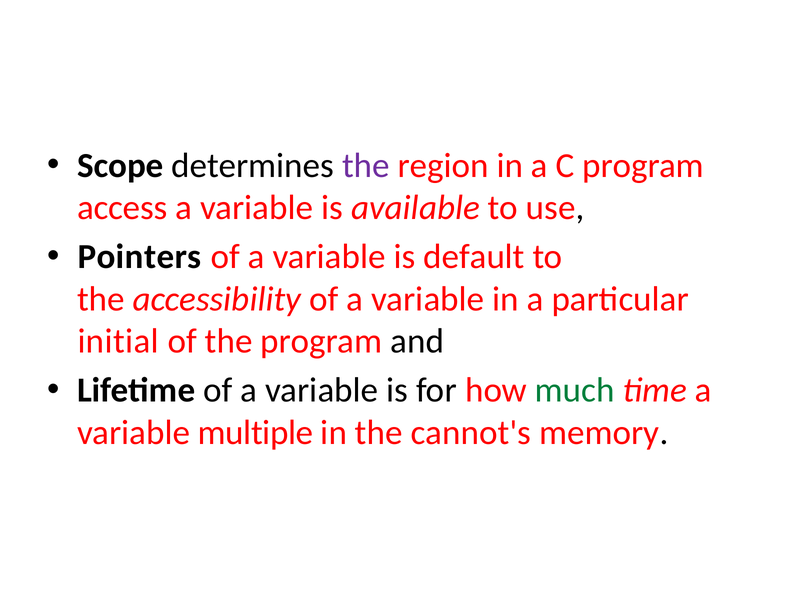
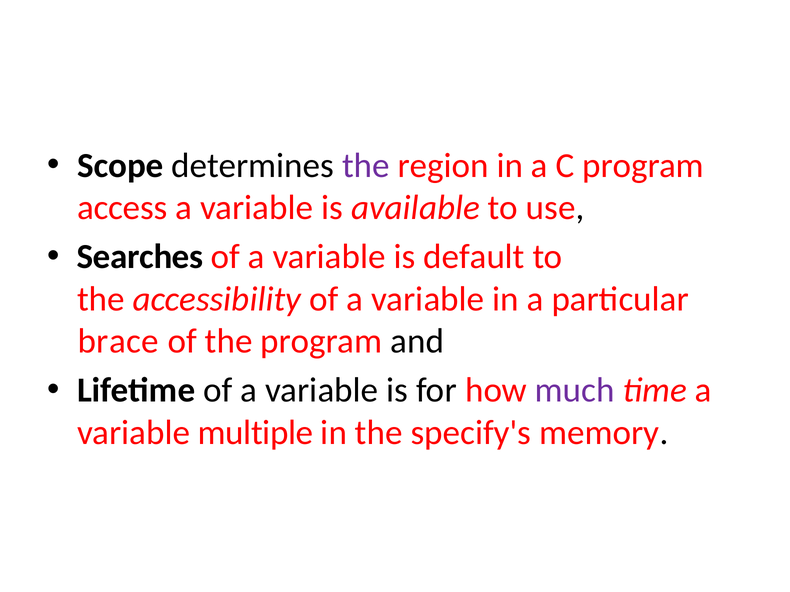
Pointers: Pointers -> Searches (140, 257)
initial: initial -> brace (118, 341)
much colour: green -> purple (575, 391)
cannot's: cannot's -> specify's (471, 433)
